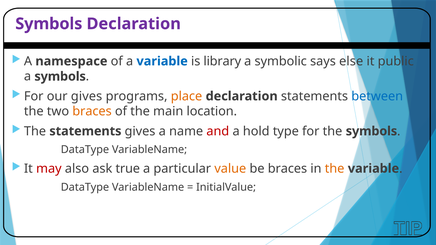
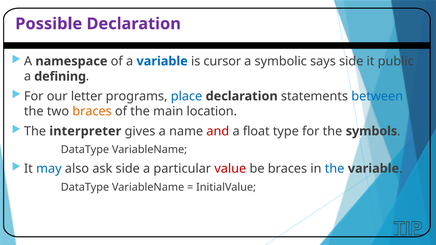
Symbols: Symbols -> Possible (49, 24)
library: library -> cursor (222, 61)
says else: else -> side (351, 61)
a symbols: symbols -> defining (60, 77)
our gives: gives -> letter (87, 96)
place colour: orange -> blue (187, 96)
The statements: statements -> interpreter (85, 131)
hold: hold -> float (256, 131)
may colour: red -> blue (49, 169)
ask true: true -> side (128, 169)
value colour: orange -> red (230, 169)
the colour: orange -> blue (335, 169)
